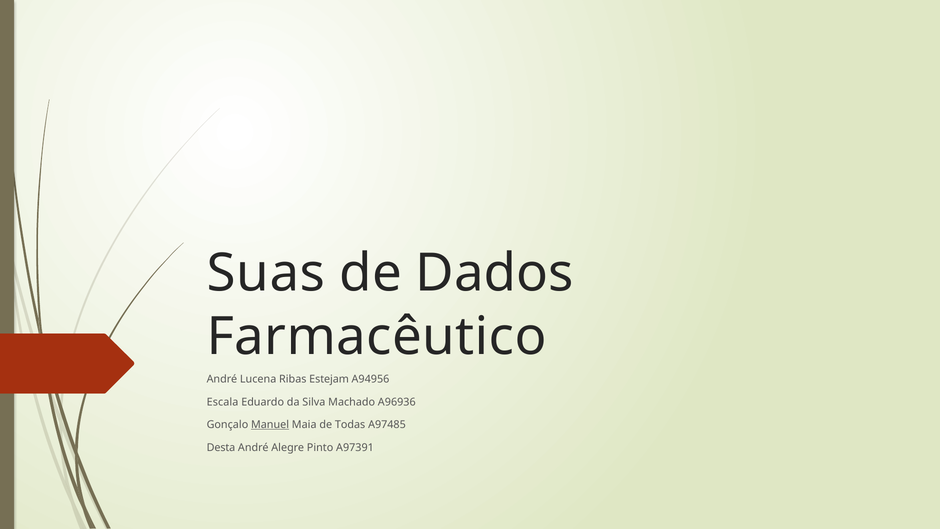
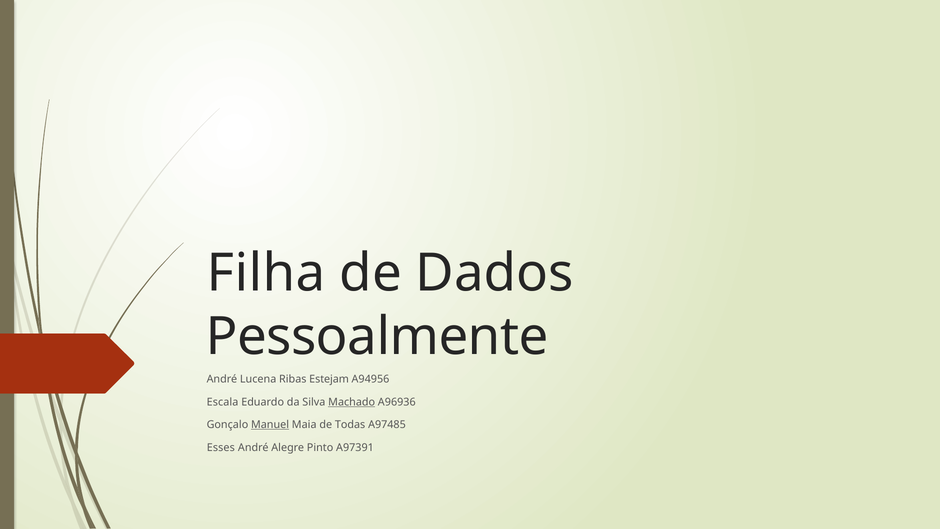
Suas: Suas -> Filha (266, 273)
Farmacêutico: Farmacêutico -> Pessoalmente (377, 337)
Machado underline: none -> present (352, 402)
Desta: Desta -> Esses (221, 447)
